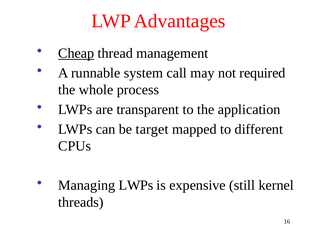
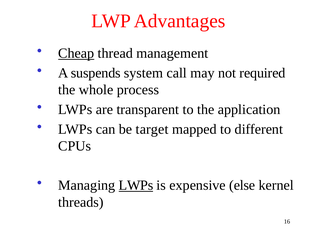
runnable: runnable -> suspends (96, 73)
LWPs underline: none -> present (136, 186)
still: still -> else (242, 186)
